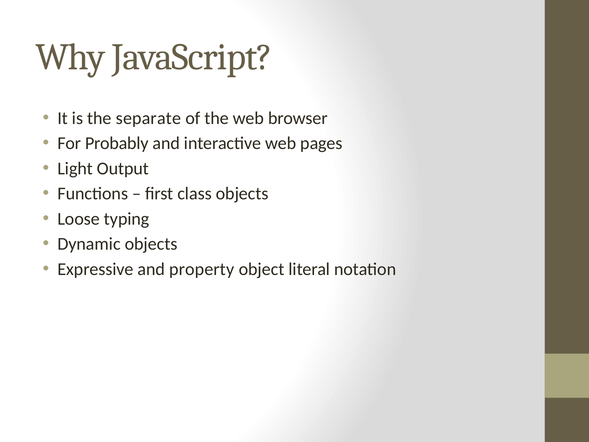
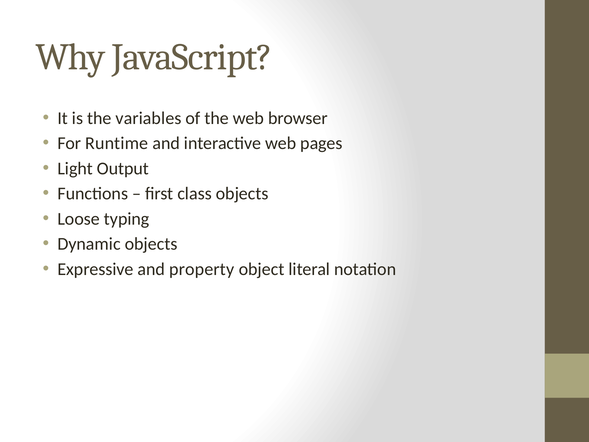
separate: separate -> variables (148, 118)
Probably: Probably -> Runtime (117, 143)
